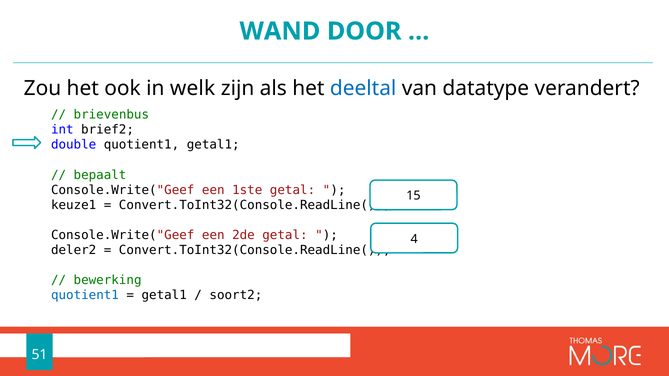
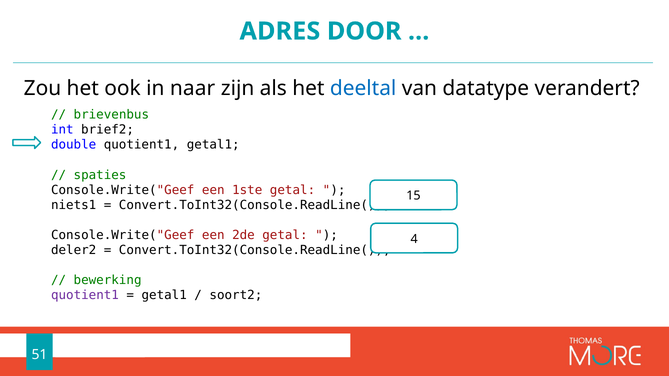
WAND: WAND -> ADRES (280, 31)
welk: welk -> naar (193, 88)
bepaalt: bepaalt -> spaties (100, 175)
keuze1: keuze1 -> niets1 (74, 205)
quotient1 colour: blue -> purple (85, 296)
